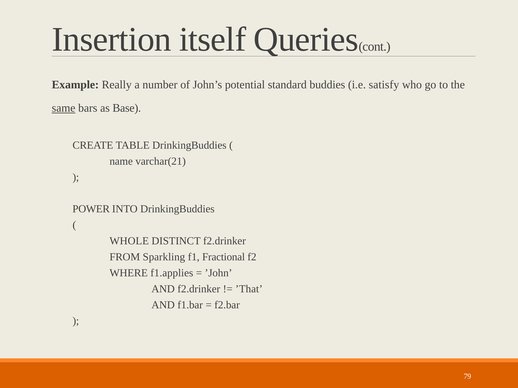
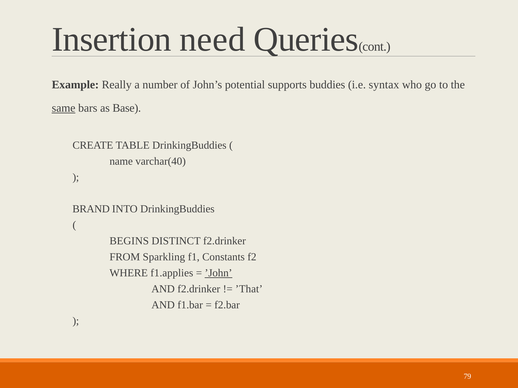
itself: itself -> need (212, 39)
standard: standard -> supports (287, 85)
satisfy: satisfy -> syntax (384, 85)
varchar(21: varchar(21 -> varchar(40 (161, 161)
POWER: POWER -> BRAND (91, 209)
WHOLE: WHOLE -> BEGINS (129, 241)
Fractional: Fractional -> Constants (224, 257)
’John underline: none -> present (218, 273)
